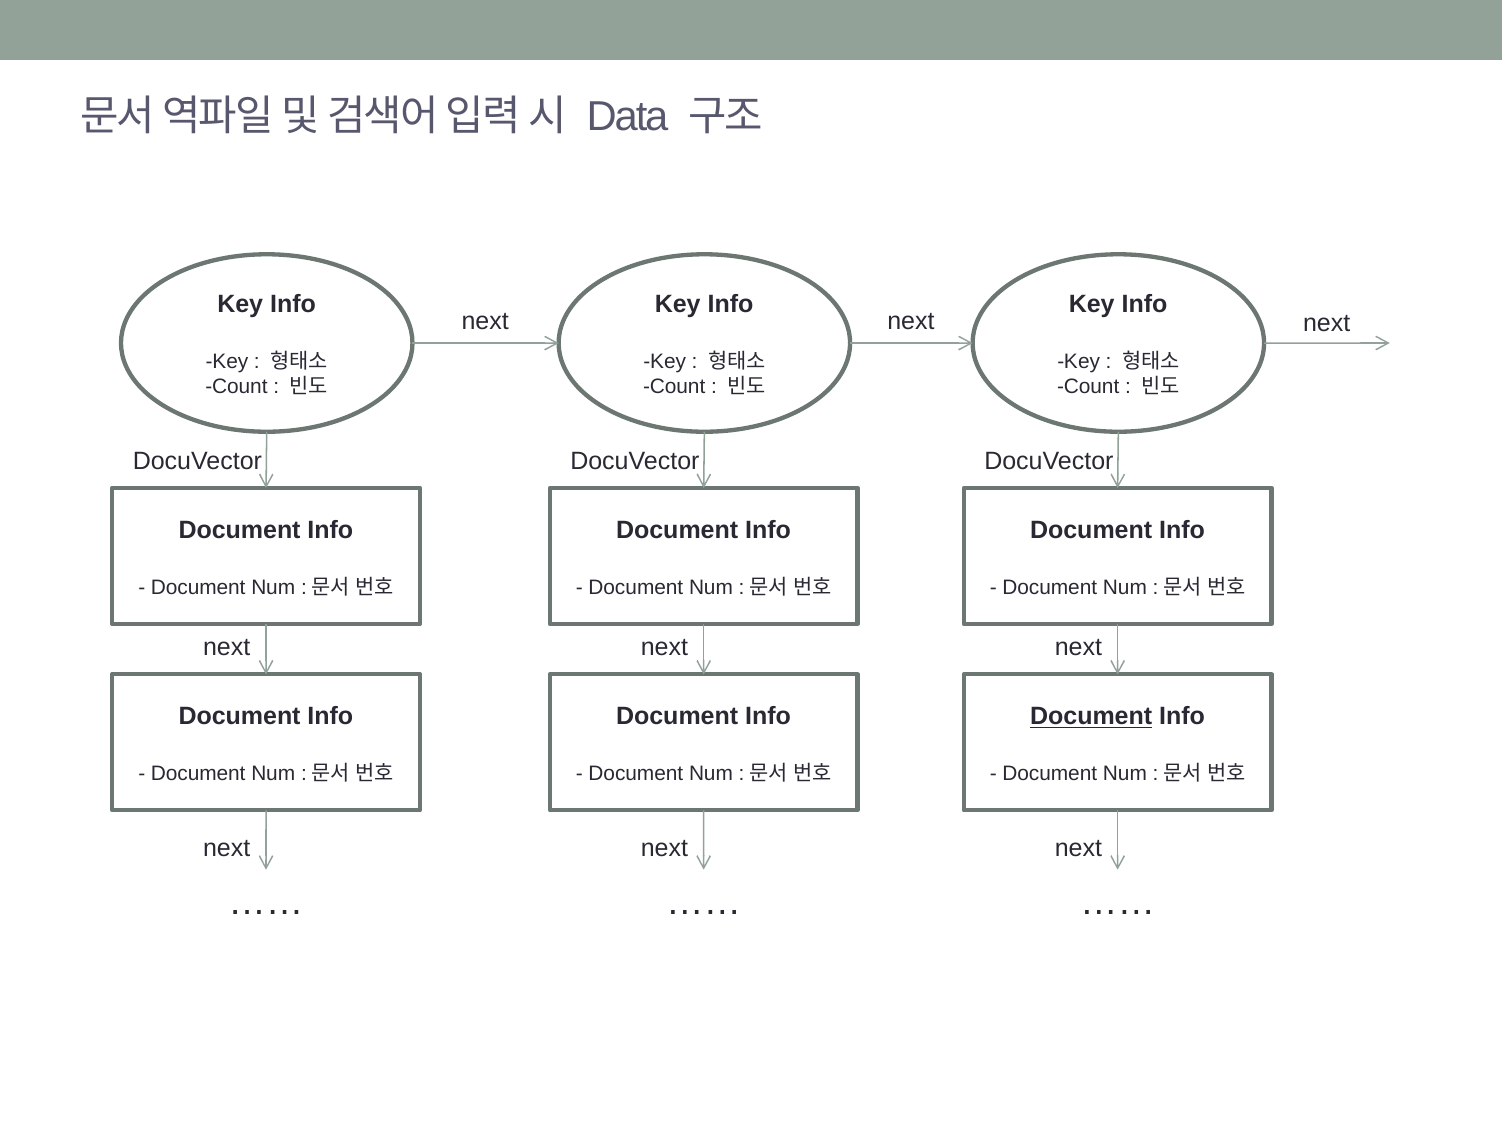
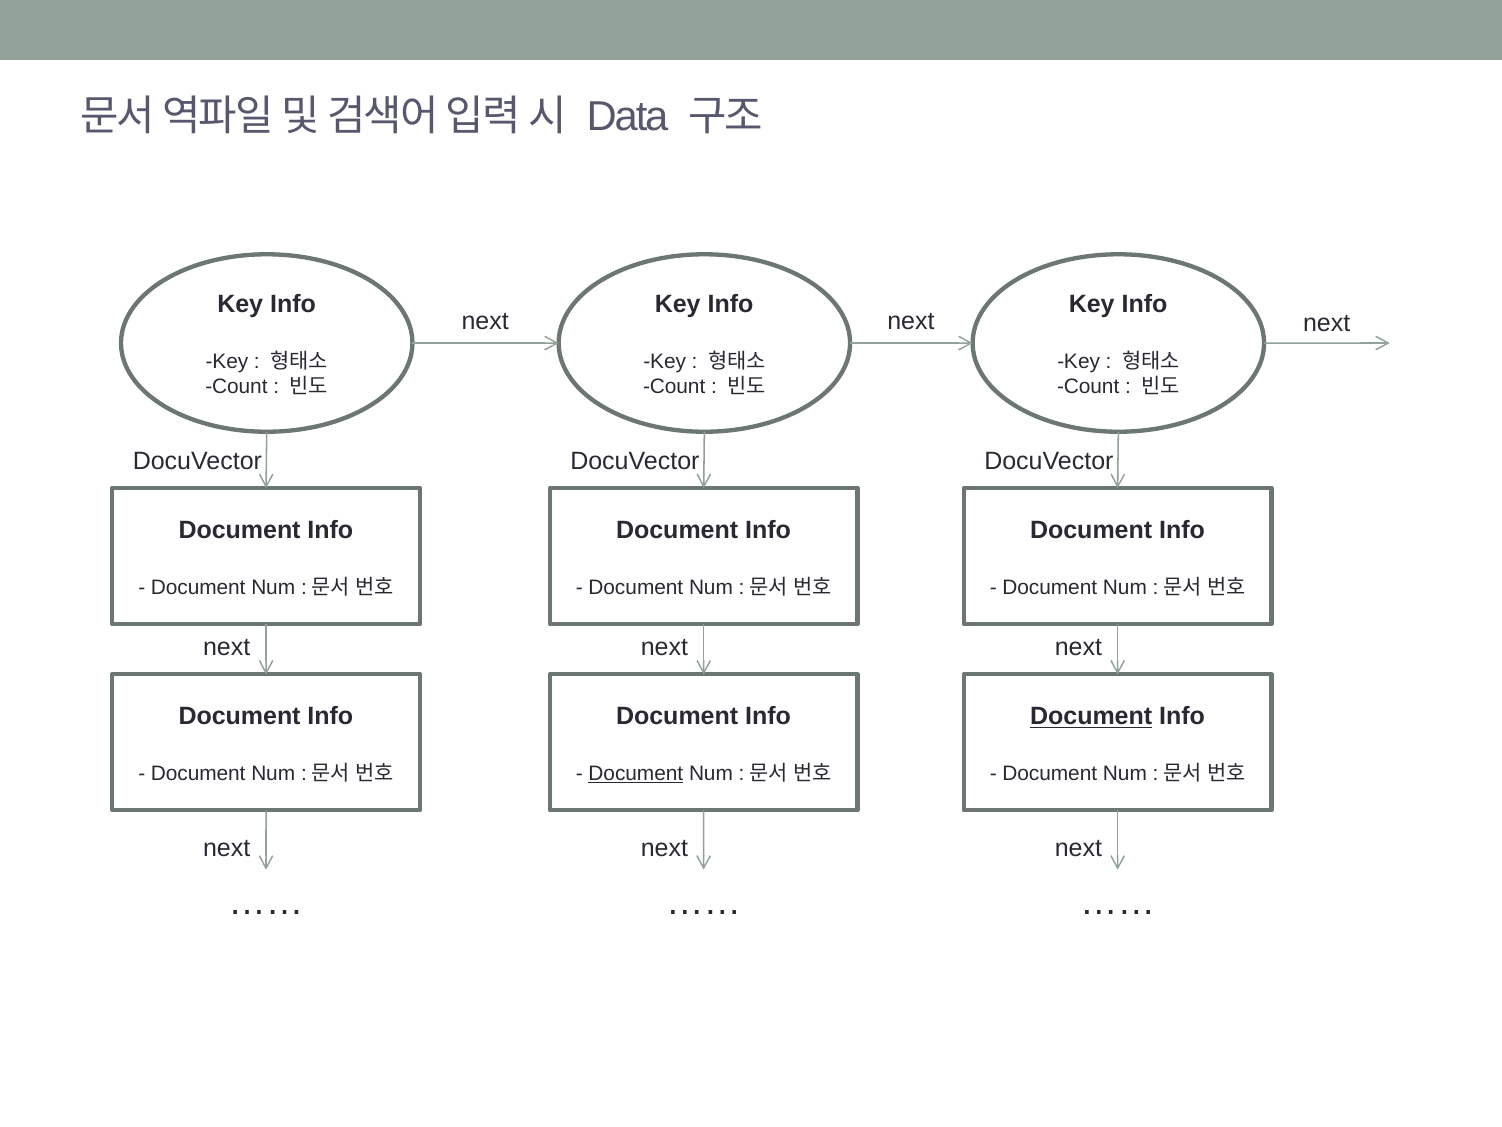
Document underline: none -> present (636, 774)
